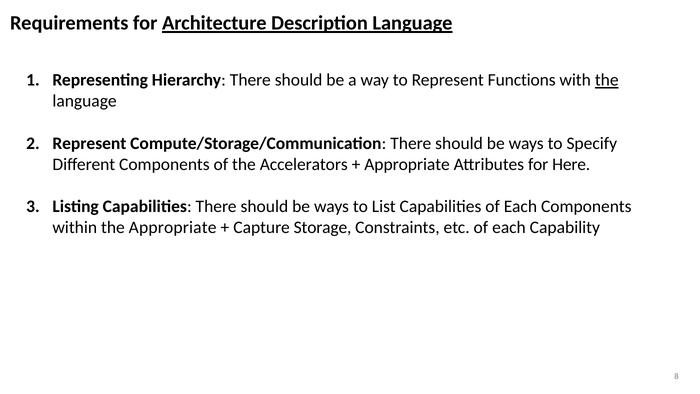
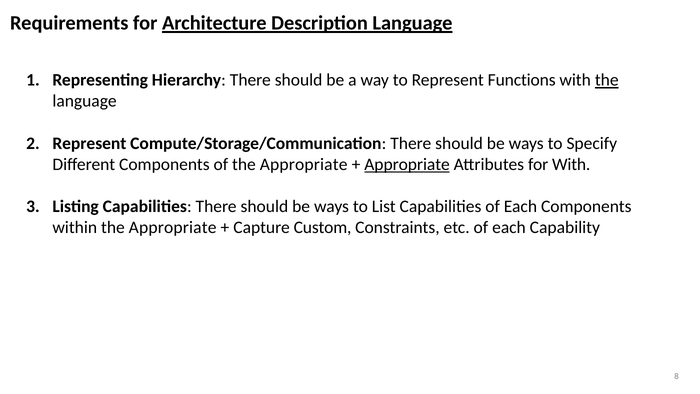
of the Accelerators: Accelerators -> Appropriate (304, 164)
Appropriate underline: none -> present (407, 164)
for Here: Here -> With (571, 164)
Storage: Storage -> Custom (323, 227)
